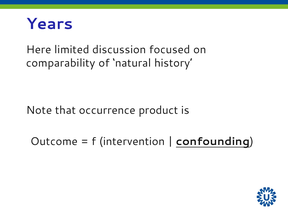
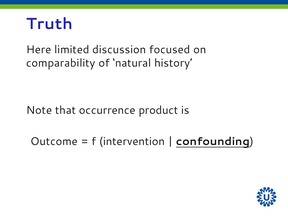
Years: Years -> Truth (49, 24)
